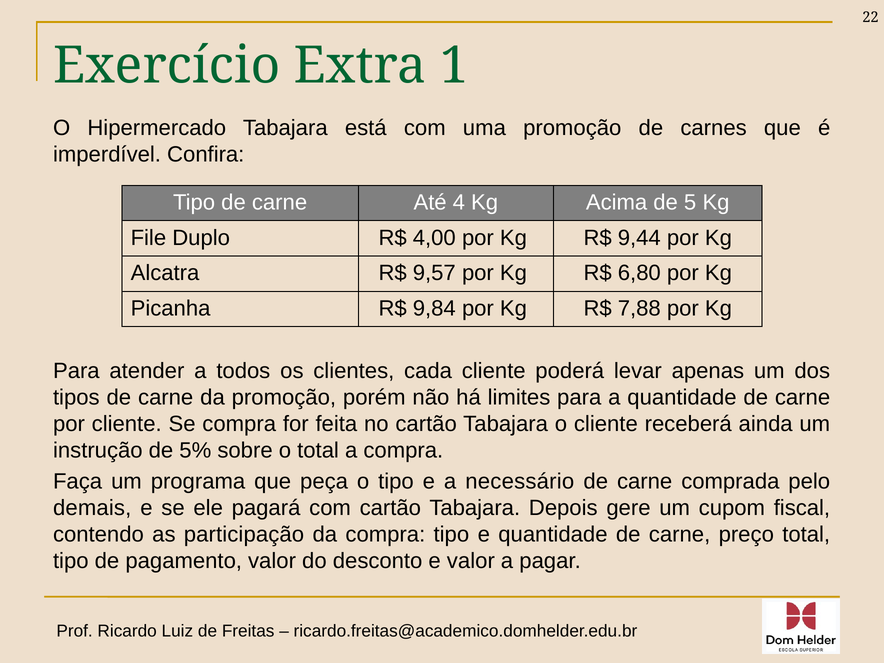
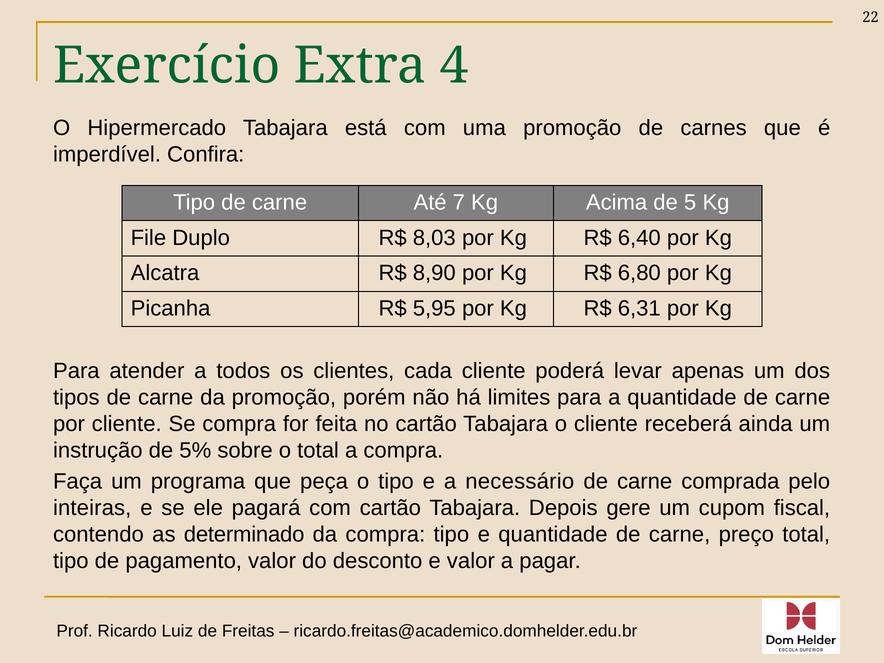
1: 1 -> 4 (454, 66)
4: 4 -> 7 (459, 202)
4,00: 4,00 -> 8,03 (434, 238)
9,44: 9,44 -> 6,40 (639, 238)
9,57: 9,57 -> 8,90 (434, 273)
9,84: 9,84 -> 5,95 (434, 308)
7,88: 7,88 -> 6,31 (639, 308)
demais: demais -> inteiras (92, 508)
participação: participação -> determinado (244, 535)
